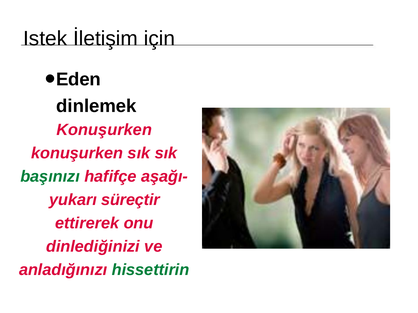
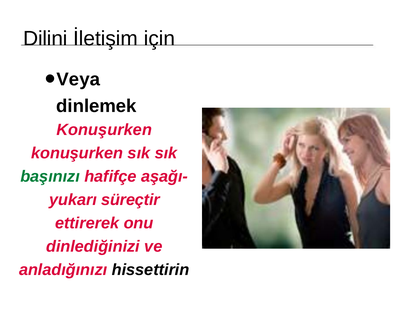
Istek: Istek -> Dilini (45, 39)
Eden: Eden -> Veya (78, 80)
hissettirin colour: green -> black (151, 270)
